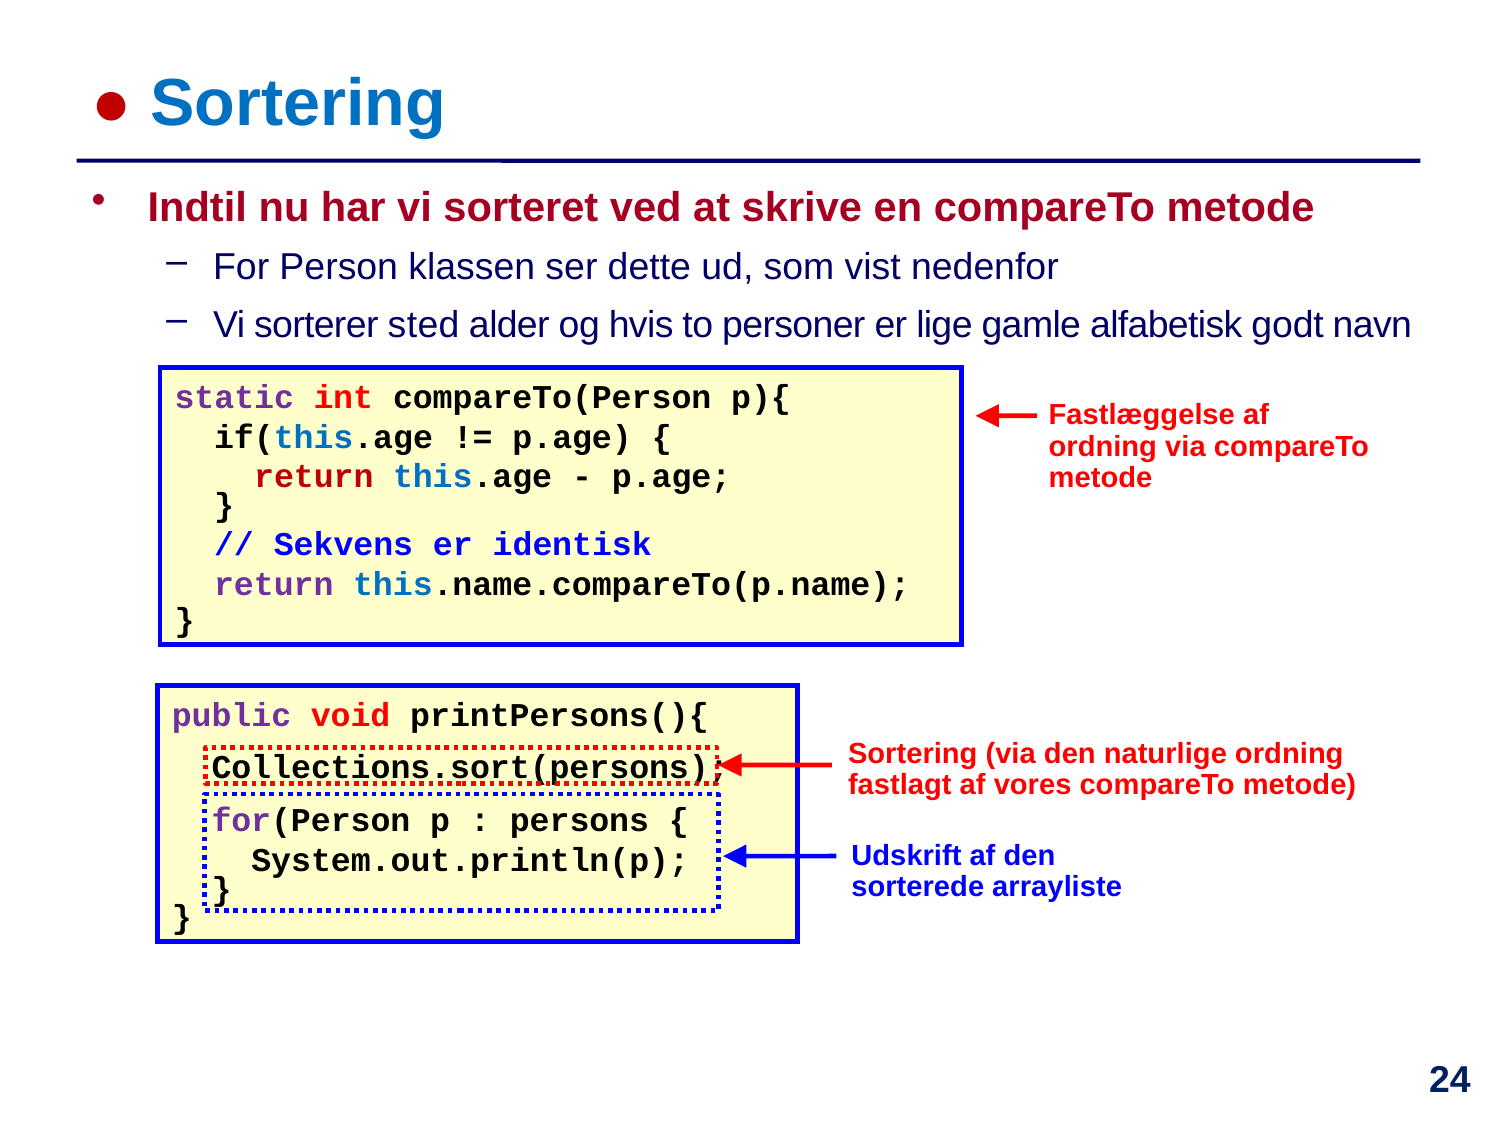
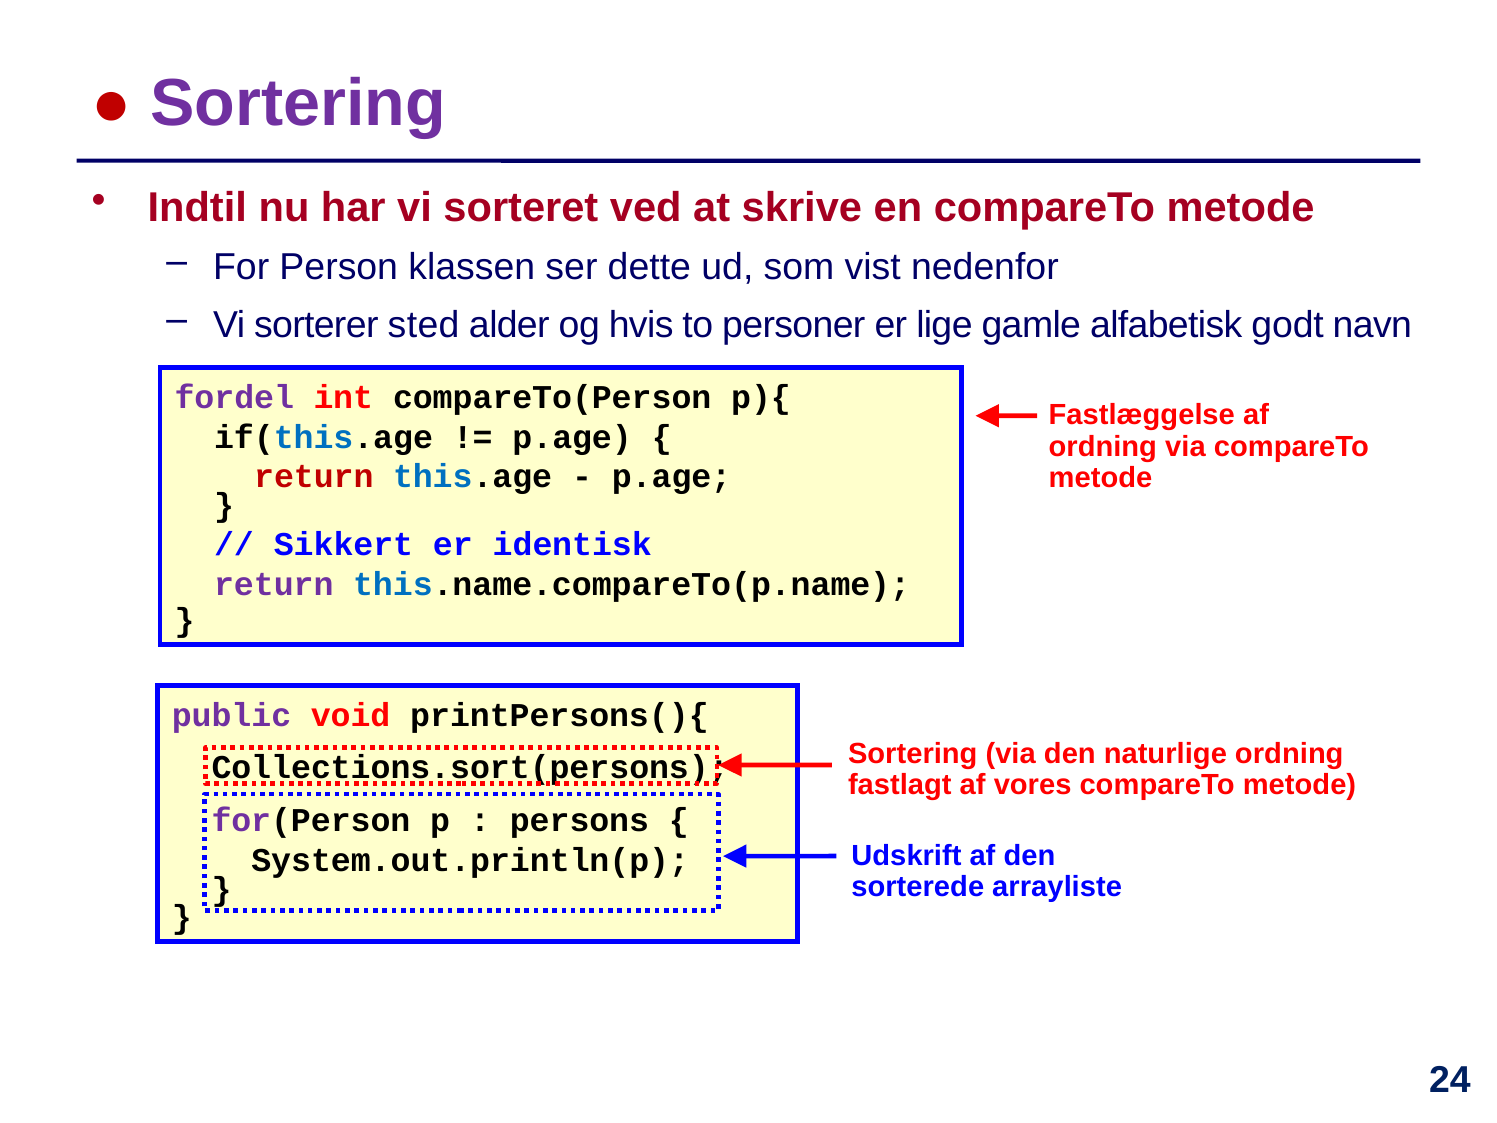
Sortering colour: blue -> purple (298, 103)
static: static -> fordel (234, 397)
Sekvens: Sekvens -> Sikkert (343, 545)
